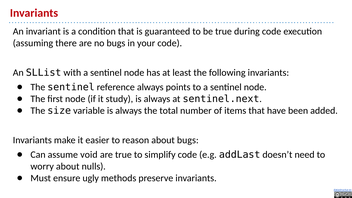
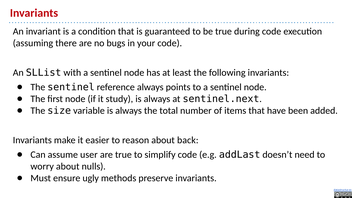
about bugs: bugs -> back (188, 140)
void: void -> user (89, 155)
